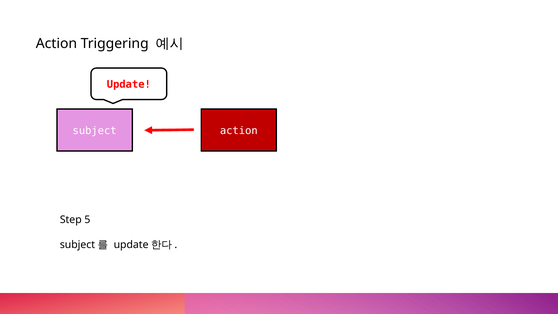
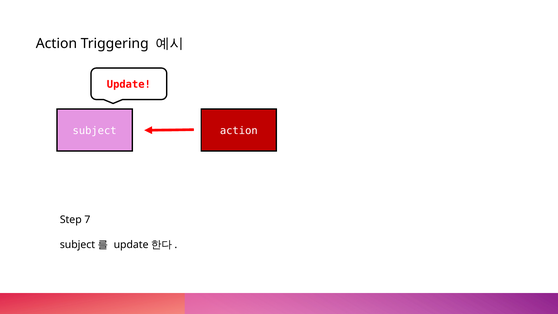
5: 5 -> 7 (87, 220)
